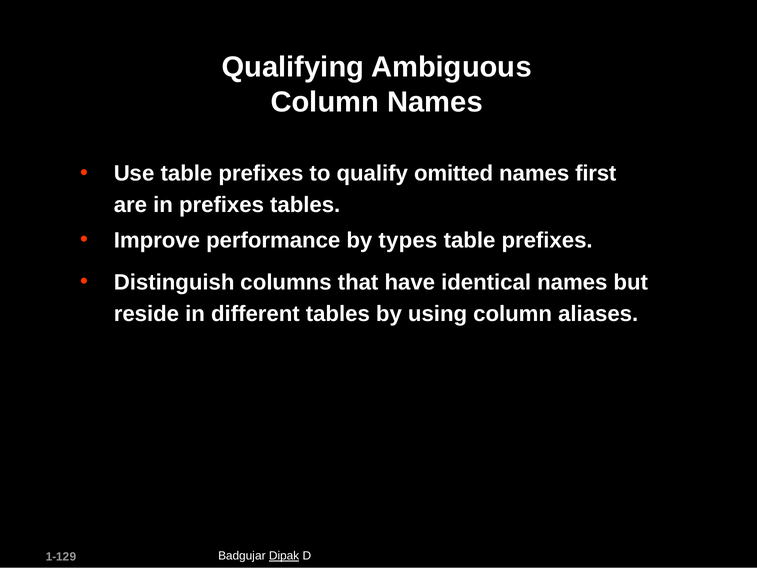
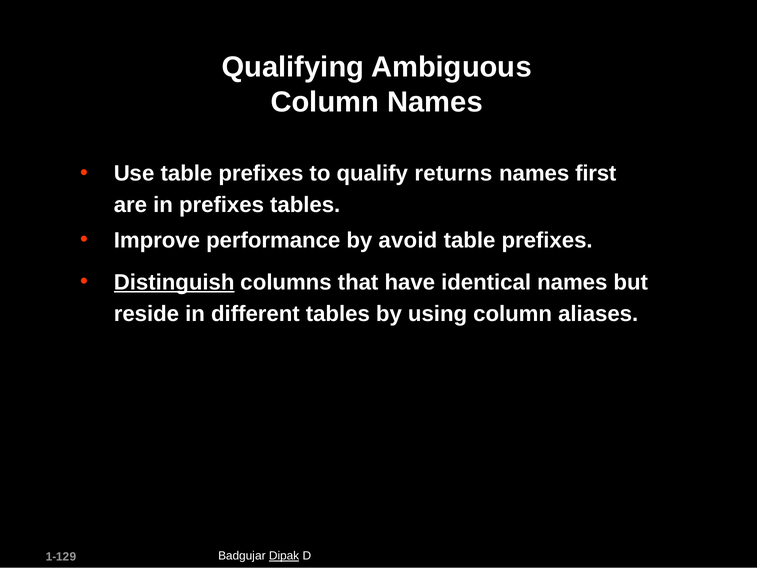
omitted: omitted -> returns (453, 174)
types: types -> avoid (408, 241)
Distinguish underline: none -> present (174, 283)
